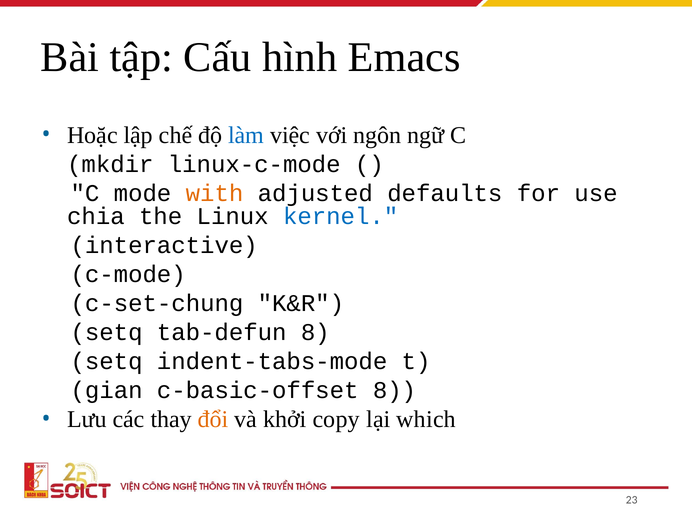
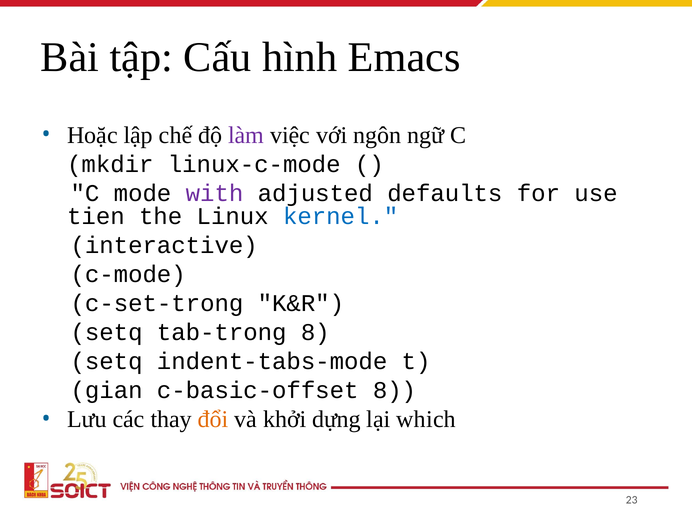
làm colour: blue -> purple (246, 135)
with colour: orange -> purple (215, 193)
chia: chia -> tien (96, 216)
c-set-chung: c-set-chung -> c-set-trong (157, 303)
tab-defun: tab-defun -> tab-trong (222, 332)
copy: copy -> dựng (337, 420)
